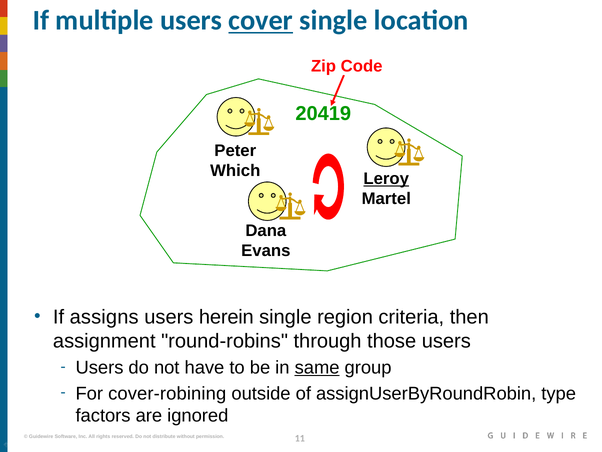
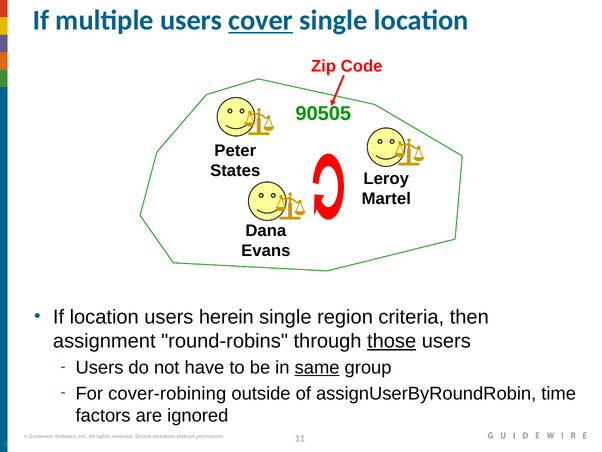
20419: 20419 -> 90505 (323, 114)
Which: Which -> States (235, 170)
Leroy underline: present -> none (386, 179)
If assigns: assigns -> location (104, 317)
those underline: none -> present (392, 341)
type: type -> time (559, 393)
